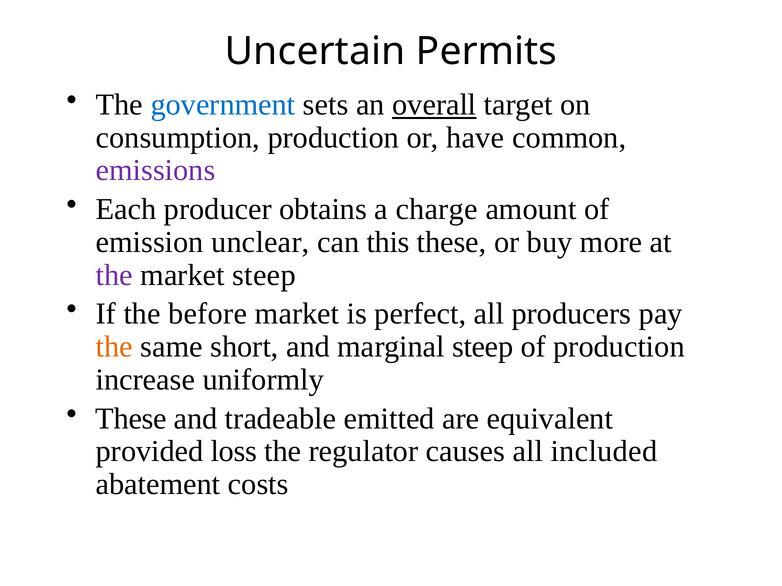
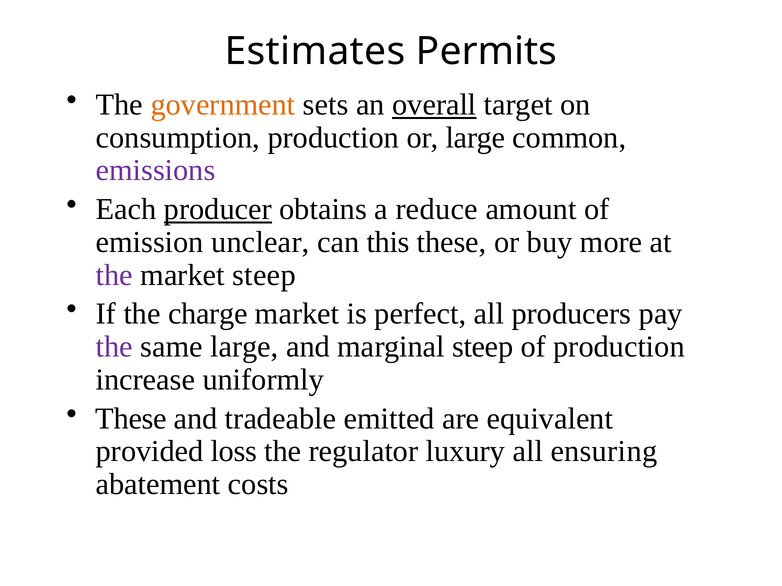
Uncertain: Uncertain -> Estimates (315, 52)
government colour: blue -> orange (223, 105)
or have: have -> large (475, 138)
producer underline: none -> present (218, 210)
charge: charge -> reduce (437, 210)
before: before -> charge (208, 314)
the colour: orange -> purple (114, 347)
same short: short -> large (244, 347)
causes: causes -> luxury (465, 452)
included: included -> ensuring (604, 452)
